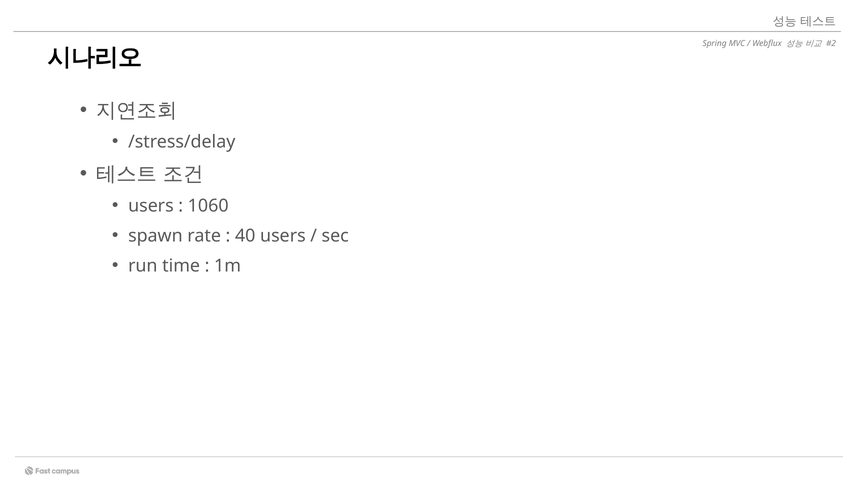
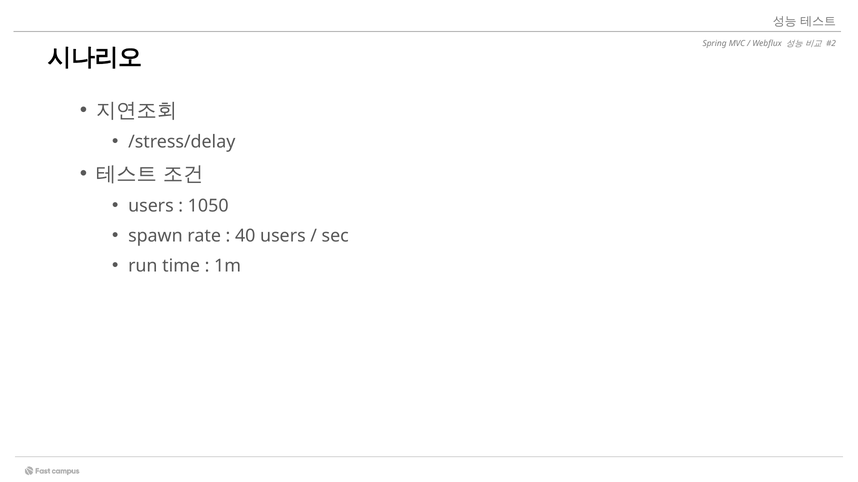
1060: 1060 -> 1050 (208, 206)
